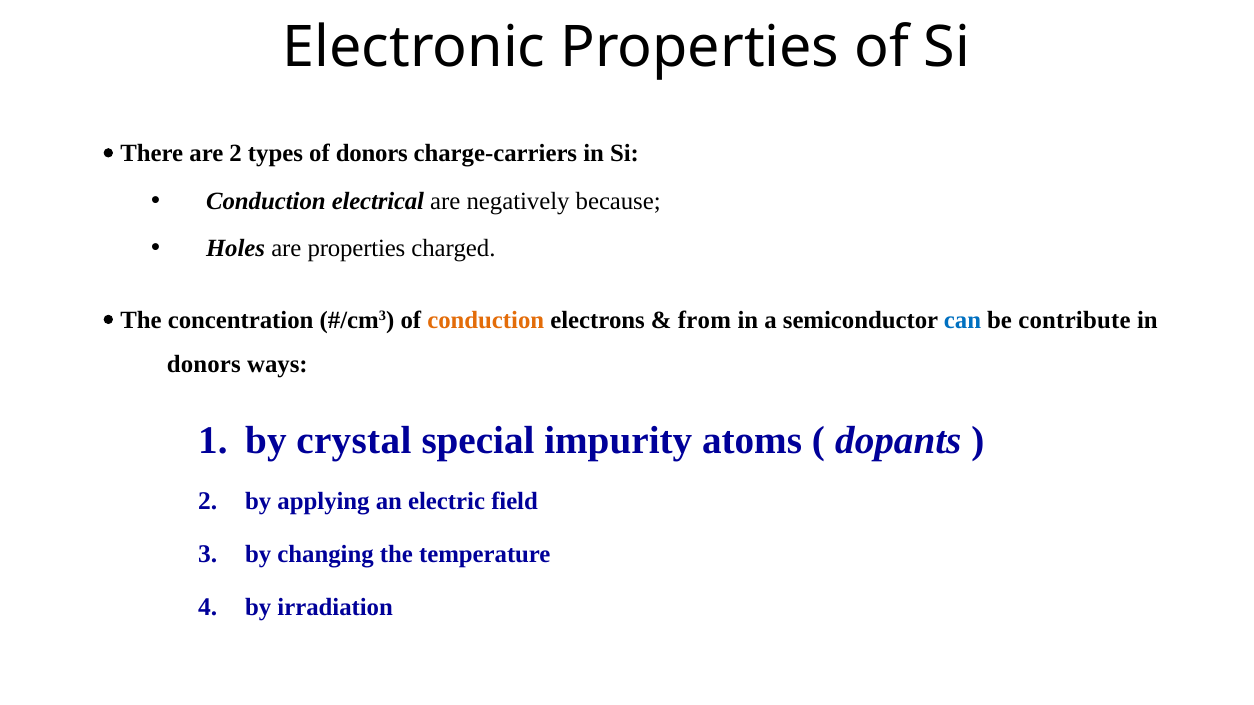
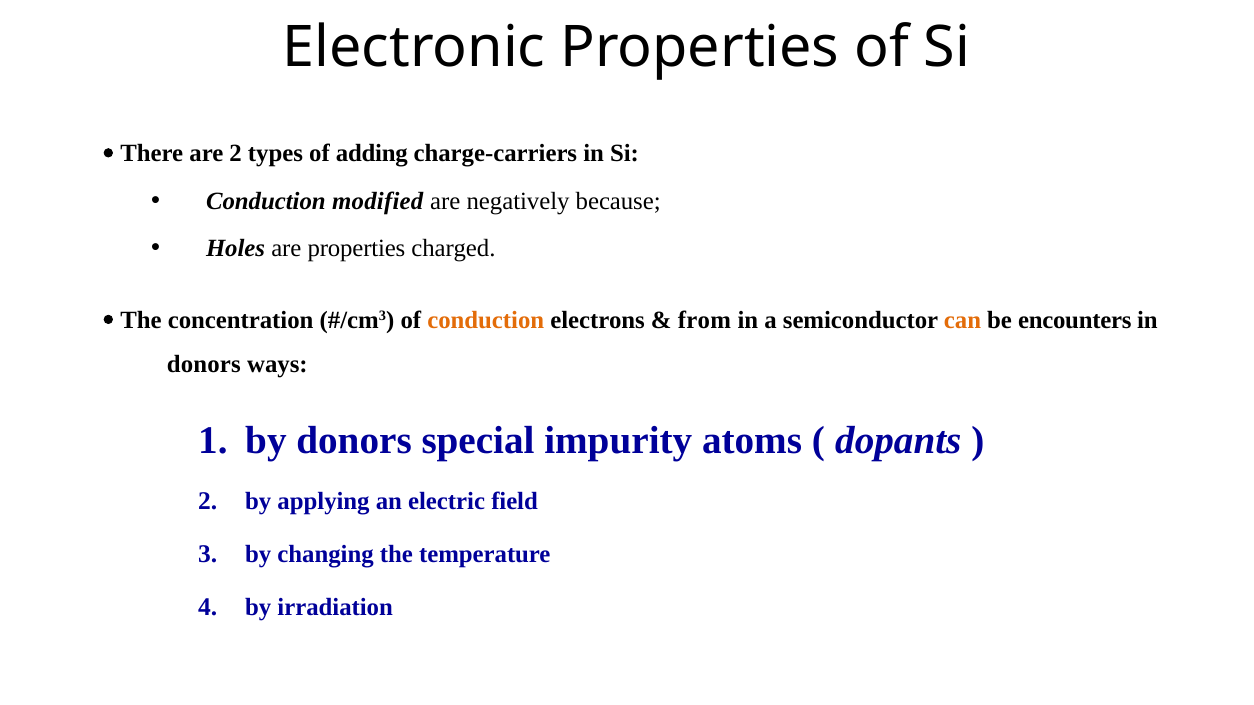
of donors: donors -> adding (372, 153)
electrical: electrical -> modified (378, 201)
can colour: blue -> orange (963, 320)
contribute: contribute -> encounters (1075, 320)
by crystal: crystal -> donors (354, 441)
